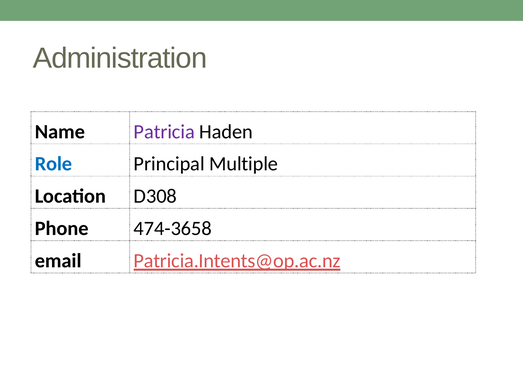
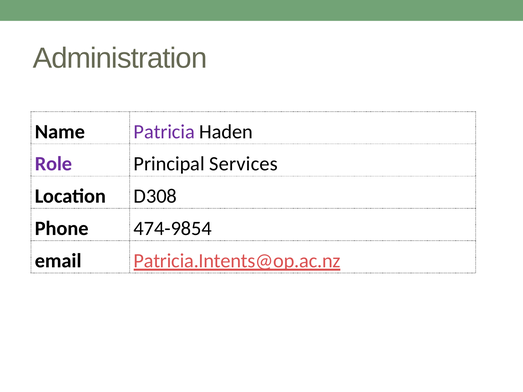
Role colour: blue -> purple (53, 164)
Multiple: Multiple -> Services (244, 164)
474-3658: 474-3658 -> 474-9854 (173, 229)
